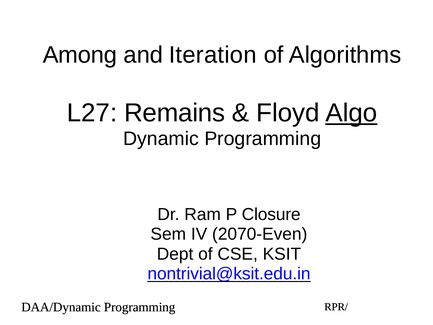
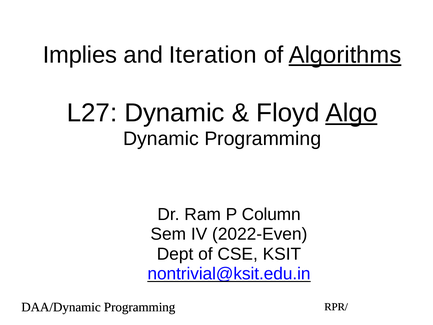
Among: Among -> Implies (80, 55)
Algorithms underline: none -> present (345, 55)
L27 Remains: Remains -> Dynamic (175, 113)
Closure: Closure -> Column (271, 214)
2070-Even: 2070-Even -> 2022-Even (260, 234)
